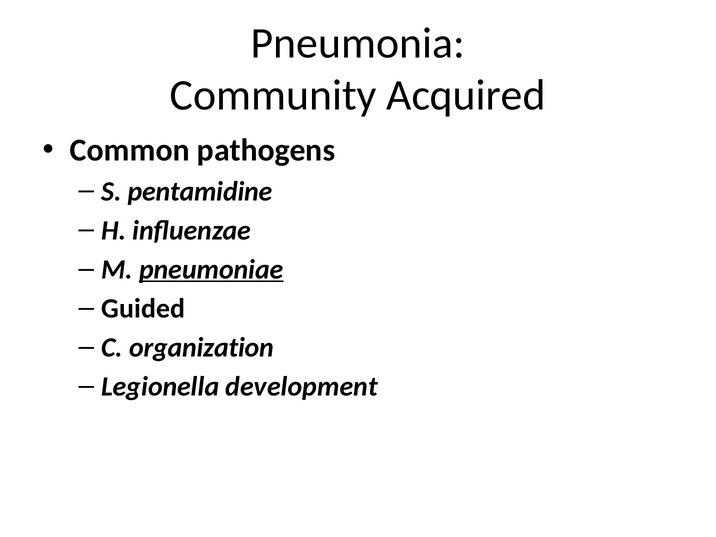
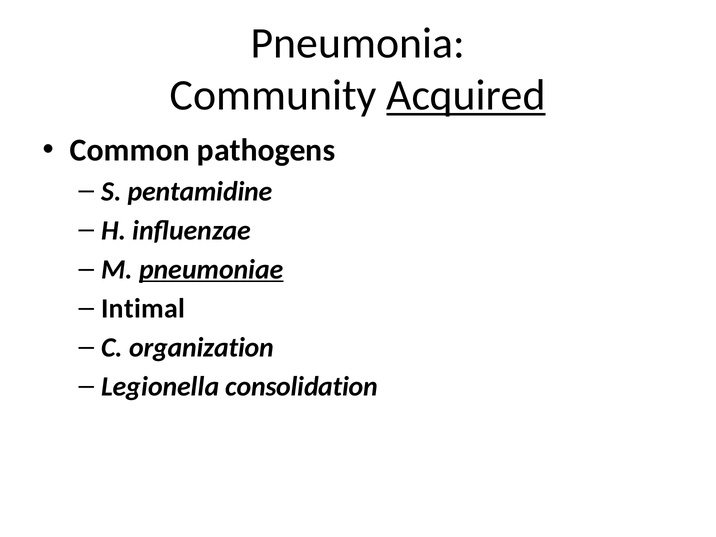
Acquired underline: none -> present (466, 96)
Guided: Guided -> Intimal (143, 308)
development: development -> consolidation (302, 386)
